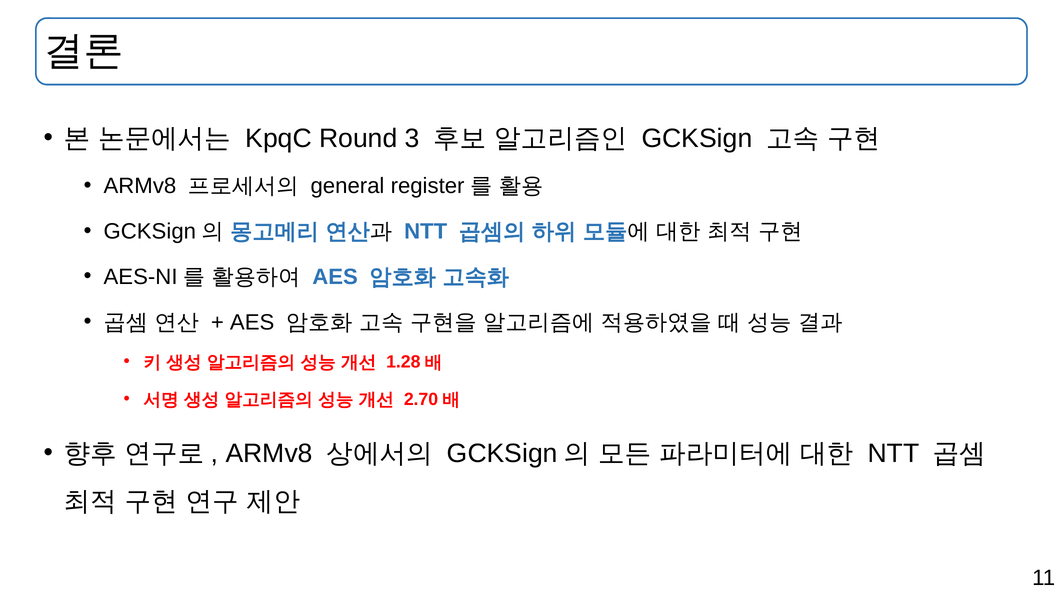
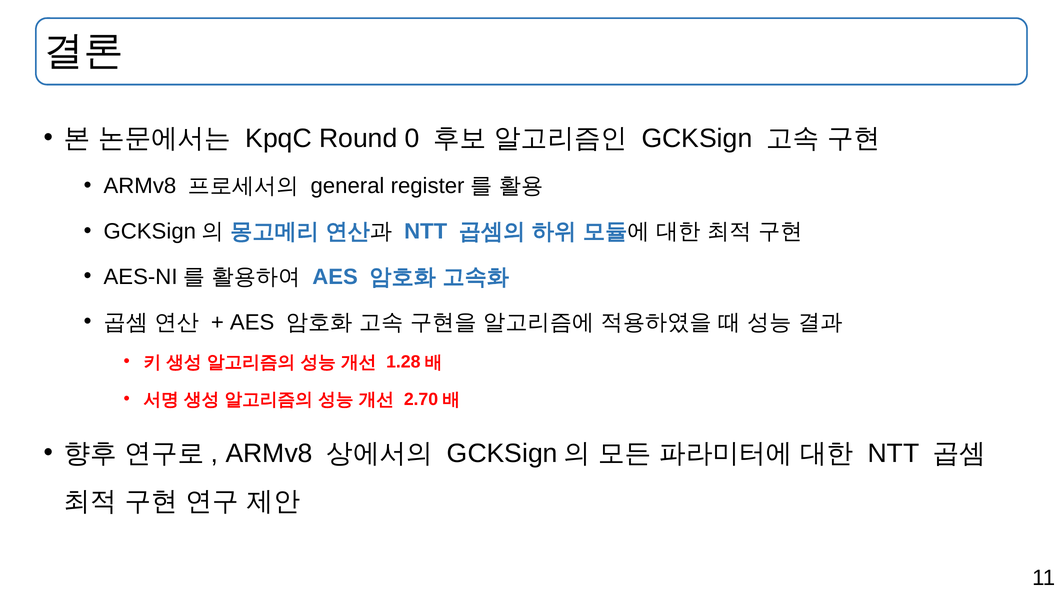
3: 3 -> 0 (412, 138)
